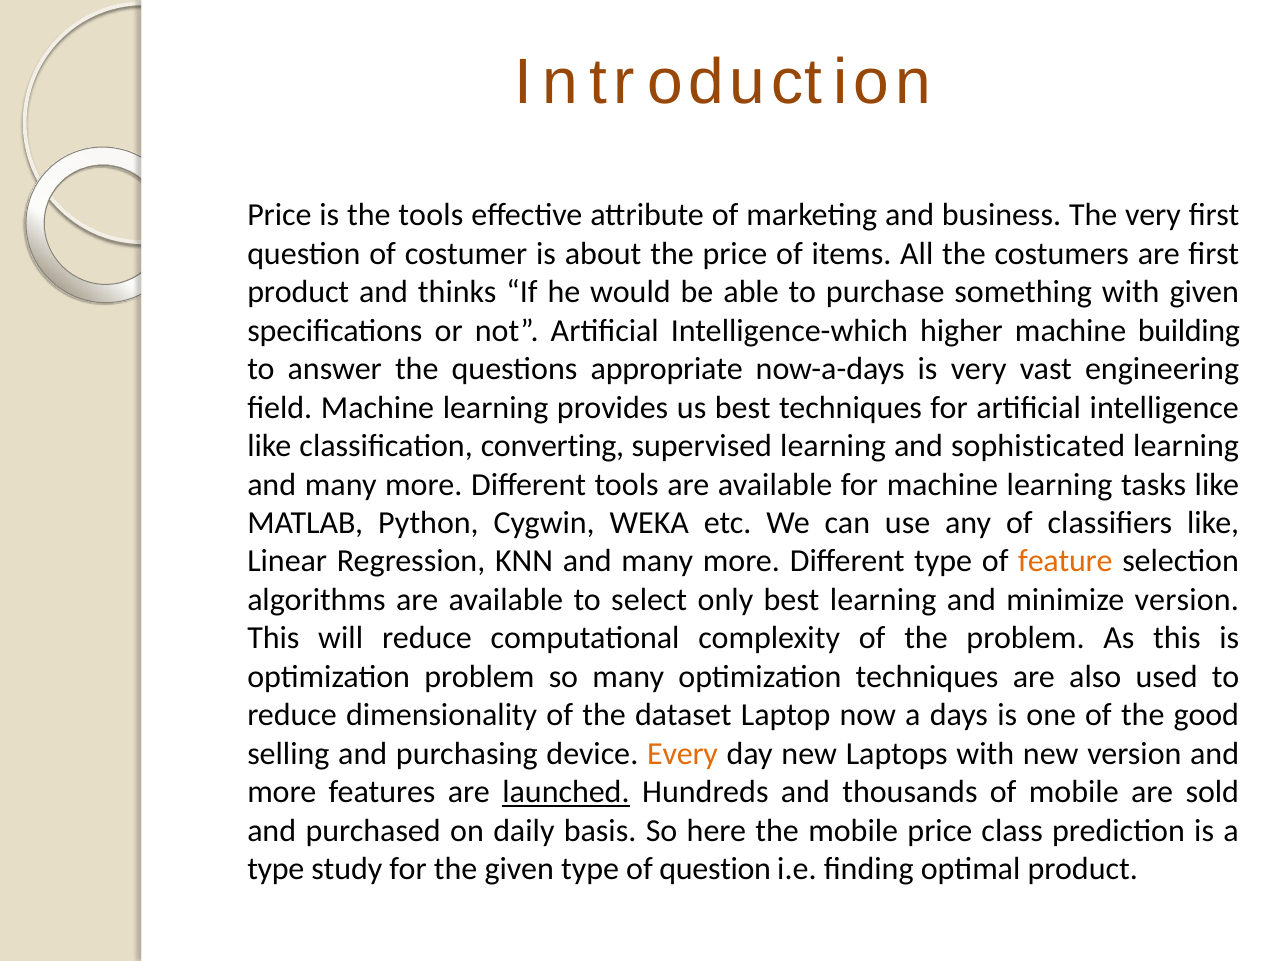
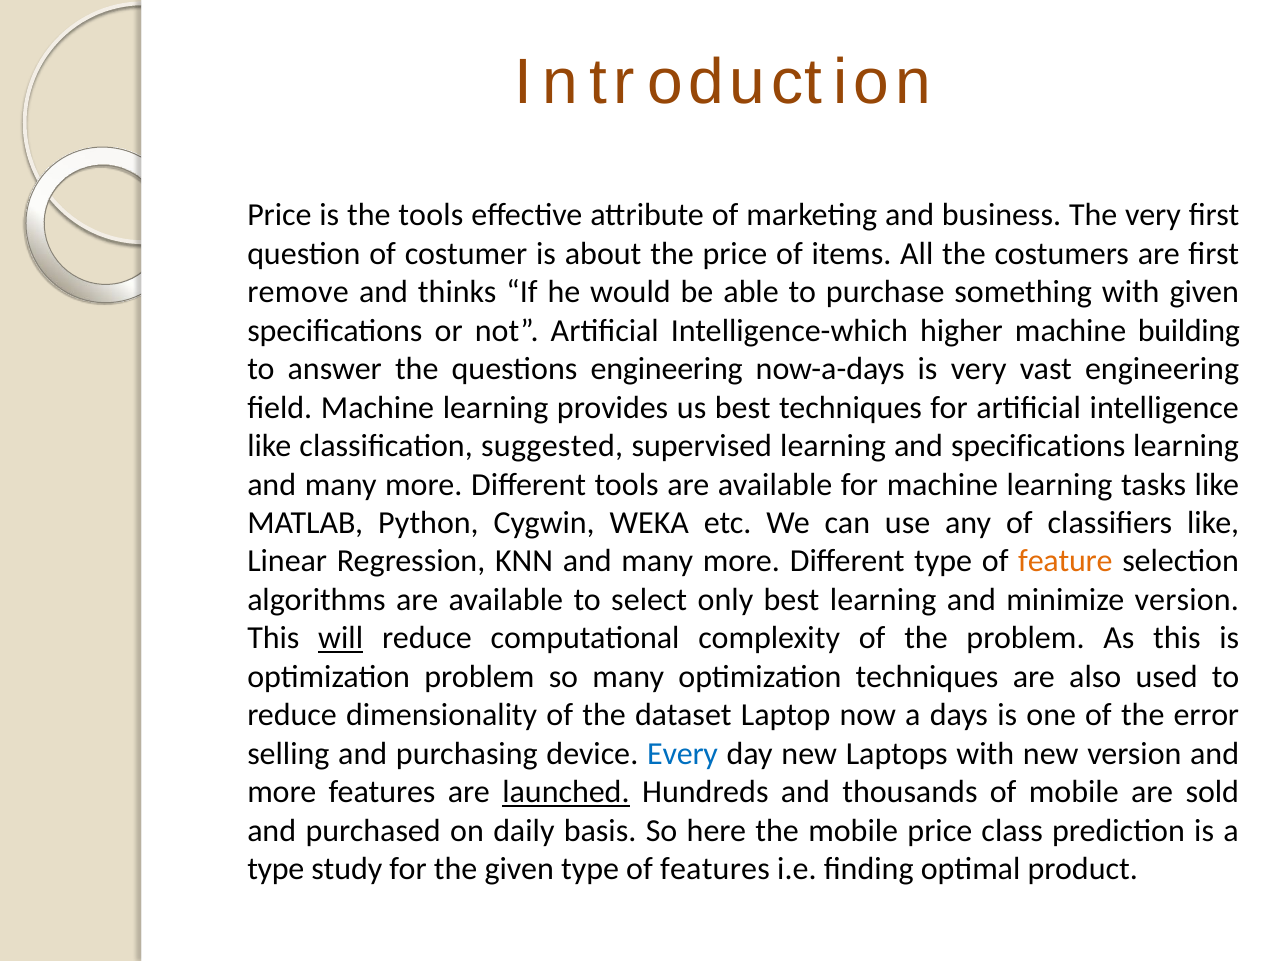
product: product -> remove (298, 292)
questions appropriate: appropriate -> engineering (667, 369)
converting: converting -> suggested (552, 446)
and sophisticated: sophisticated -> specifications (1038, 446)
will underline: none -> present (341, 638)
good: good -> error (1206, 715)
Every colour: orange -> blue (683, 753)
of question: question -> features (715, 869)
